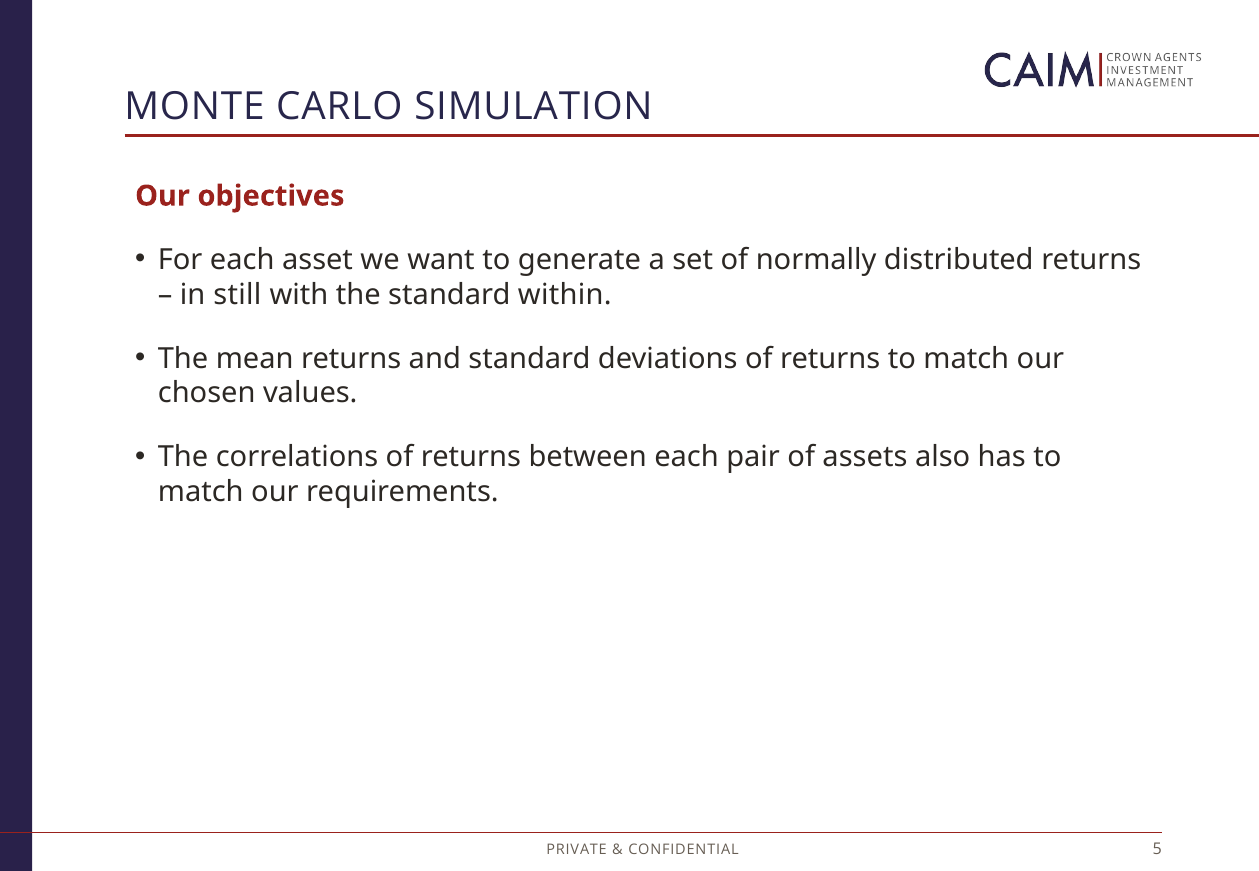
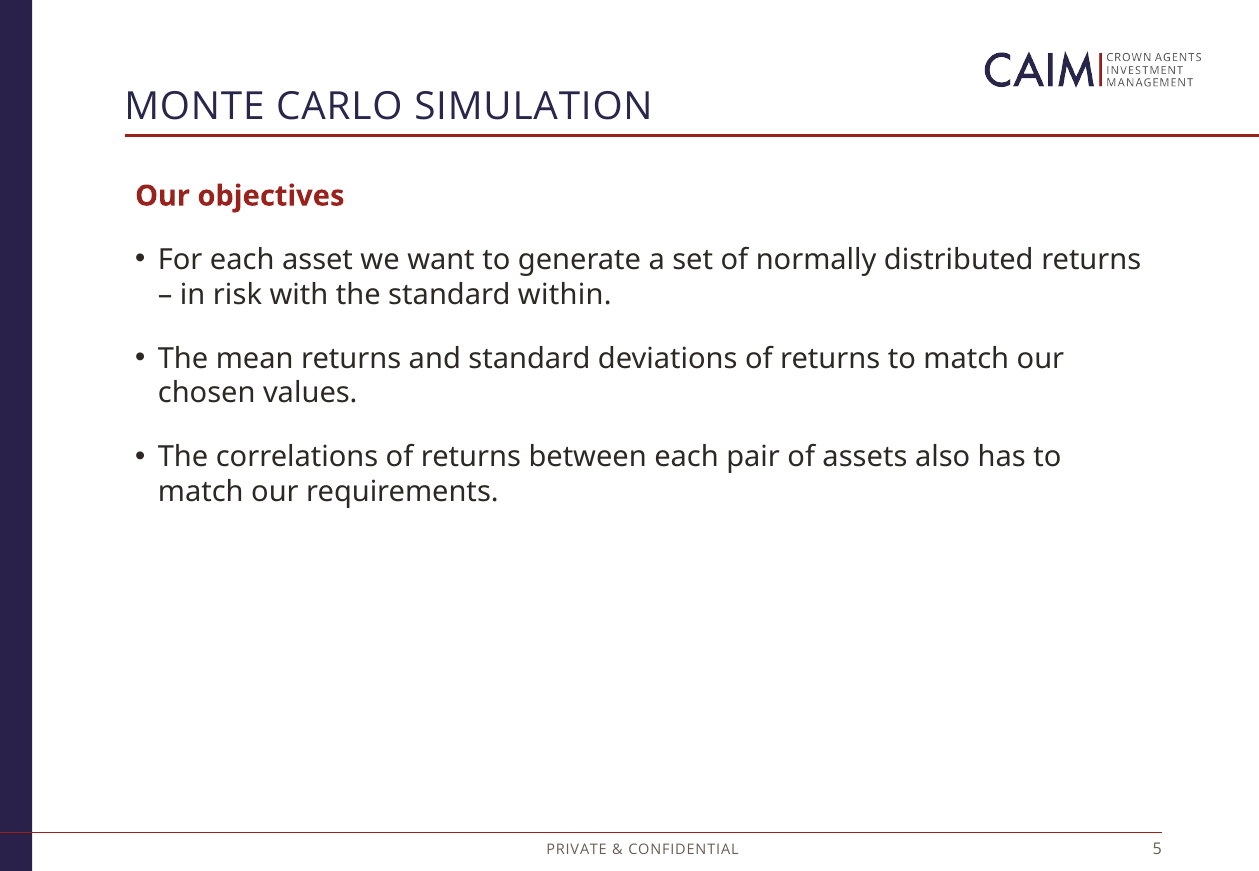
still: still -> risk (237, 295)
